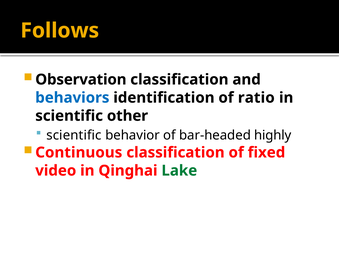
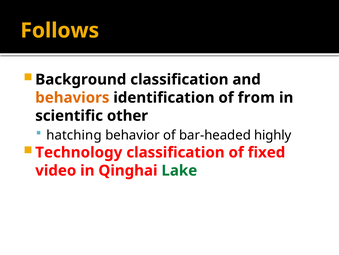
Observation: Observation -> Background (81, 79)
behaviors colour: blue -> orange (72, 97)
ratio: ratio -> from (256, 97)
scientific: scientific -> hatching (74, 135)
Continuous: Continuous -> Technology (79, 152)
